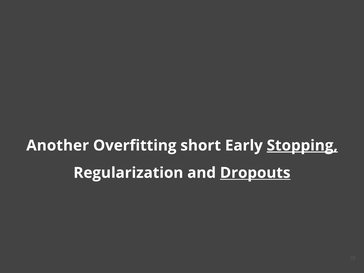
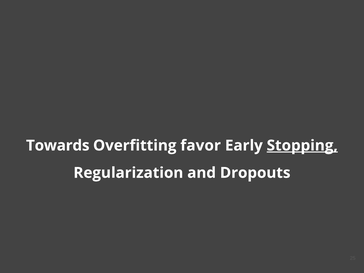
Another: Another -> Towards (58, 146)
short: short -> favor (201, 146)
Dropouts underline: present -> none (255, 173)
